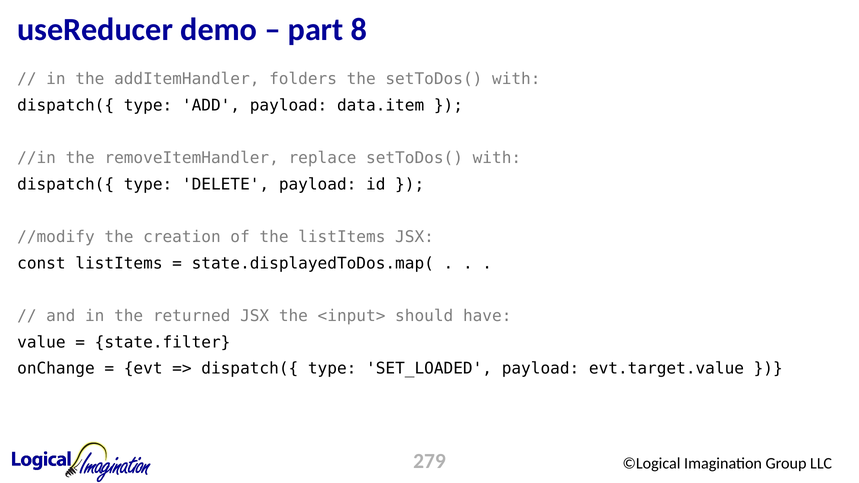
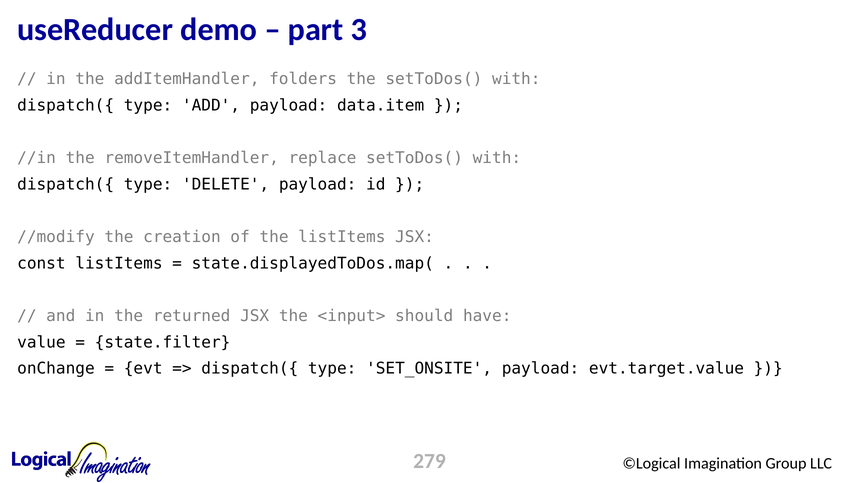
8: 8 -> 3 (359, 29)
SET_LOADED: SET_LOADED -> SET_ONSITE (429, 369)
